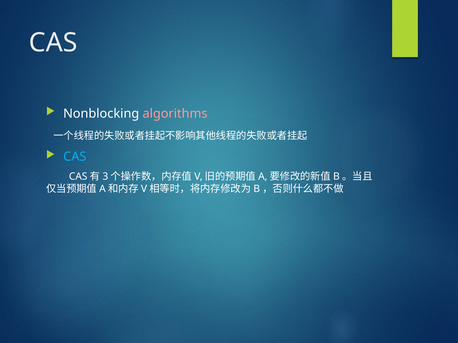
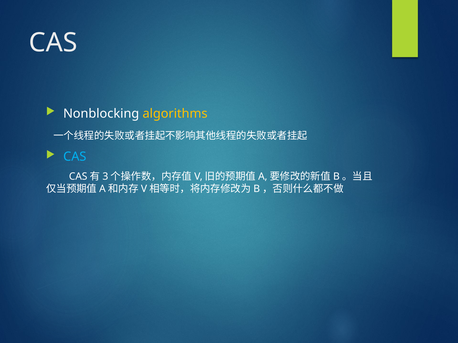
algorithms colour: pink -> yellow (175, 114)
